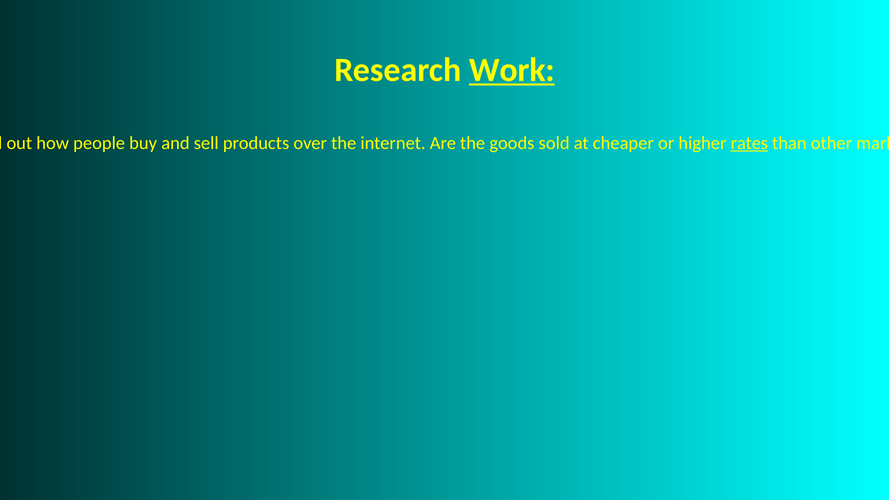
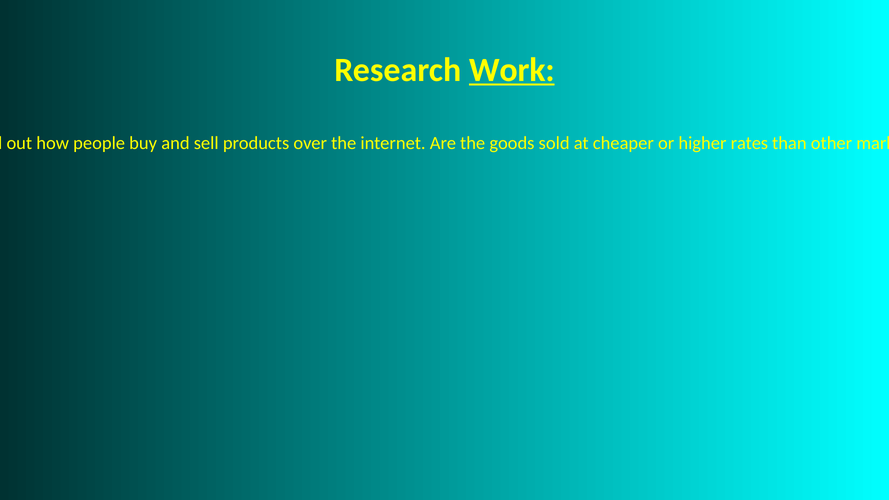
rates underline: present -> none (749, 143)
